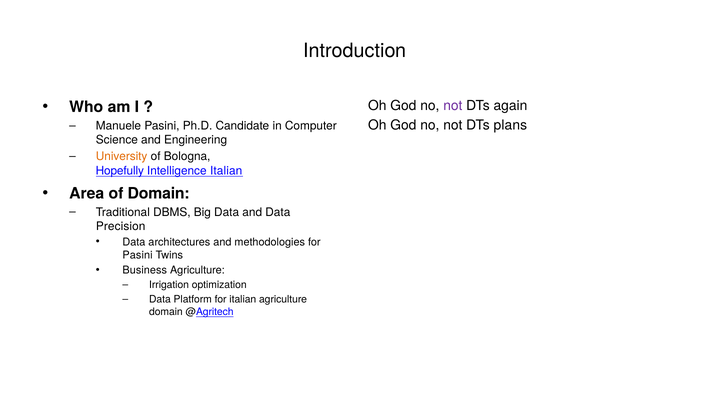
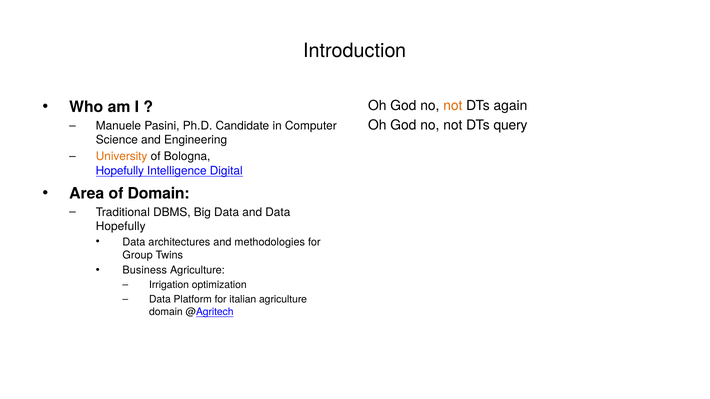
not colour: purple -> orange (453, 106)
plans: plans -> query (511, 125)
Intelligence Italian: Italian -> Digital (226, 171)
Precision: Precision -> Hopefully (121, 227)
Pasini: Pasini -> Group (138, 255)
